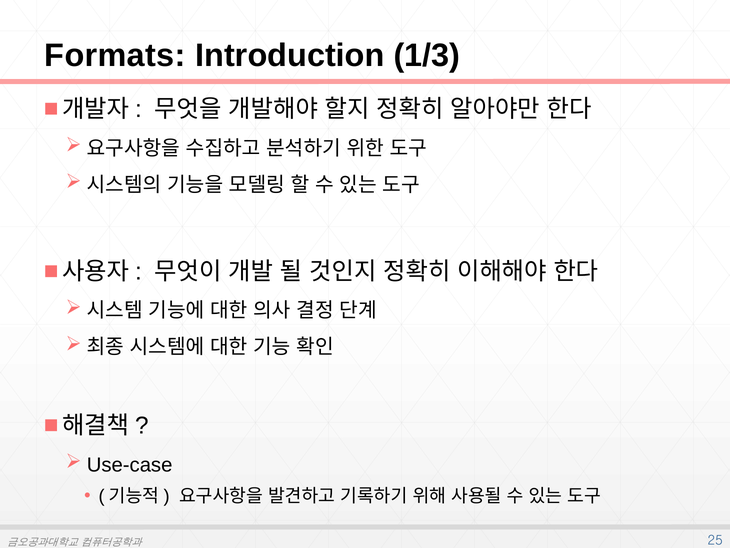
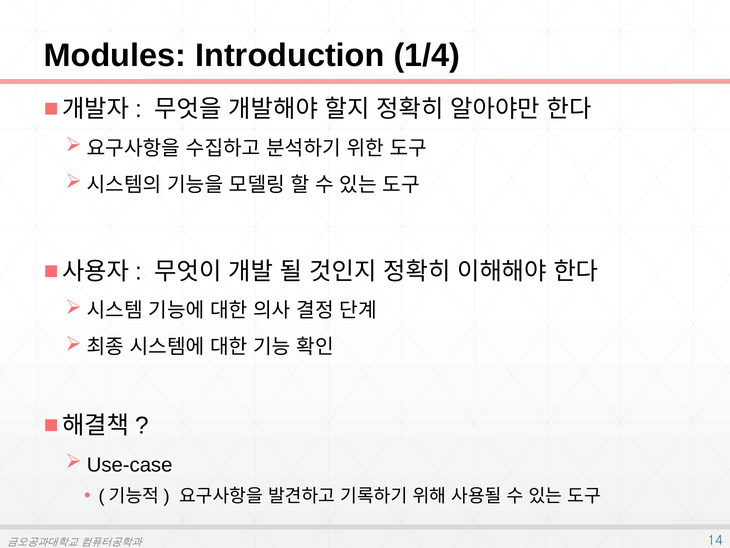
Formats: Formats -> Modules (115, 56)
1/3: 1/3 -> 1/4 (427, 56)
25: 25 -> 14 (715, 540)
